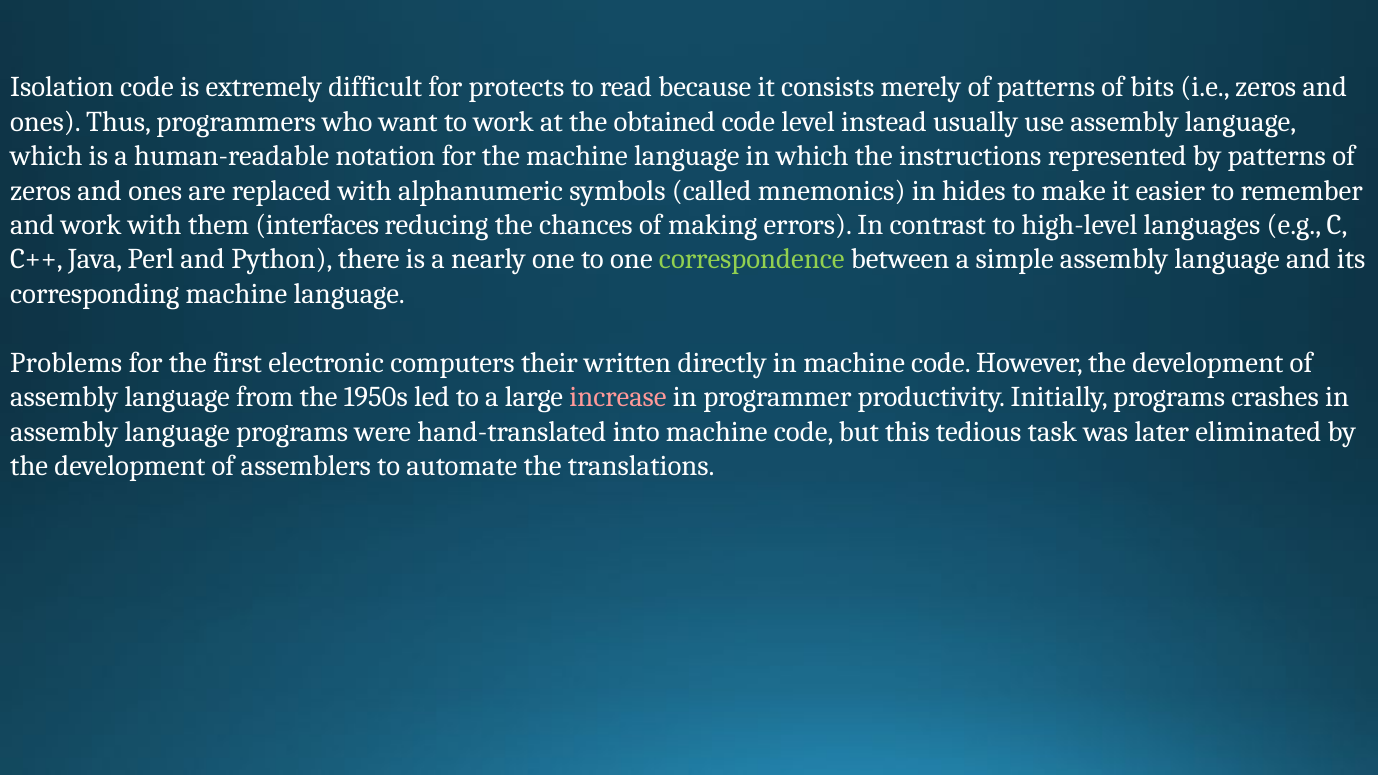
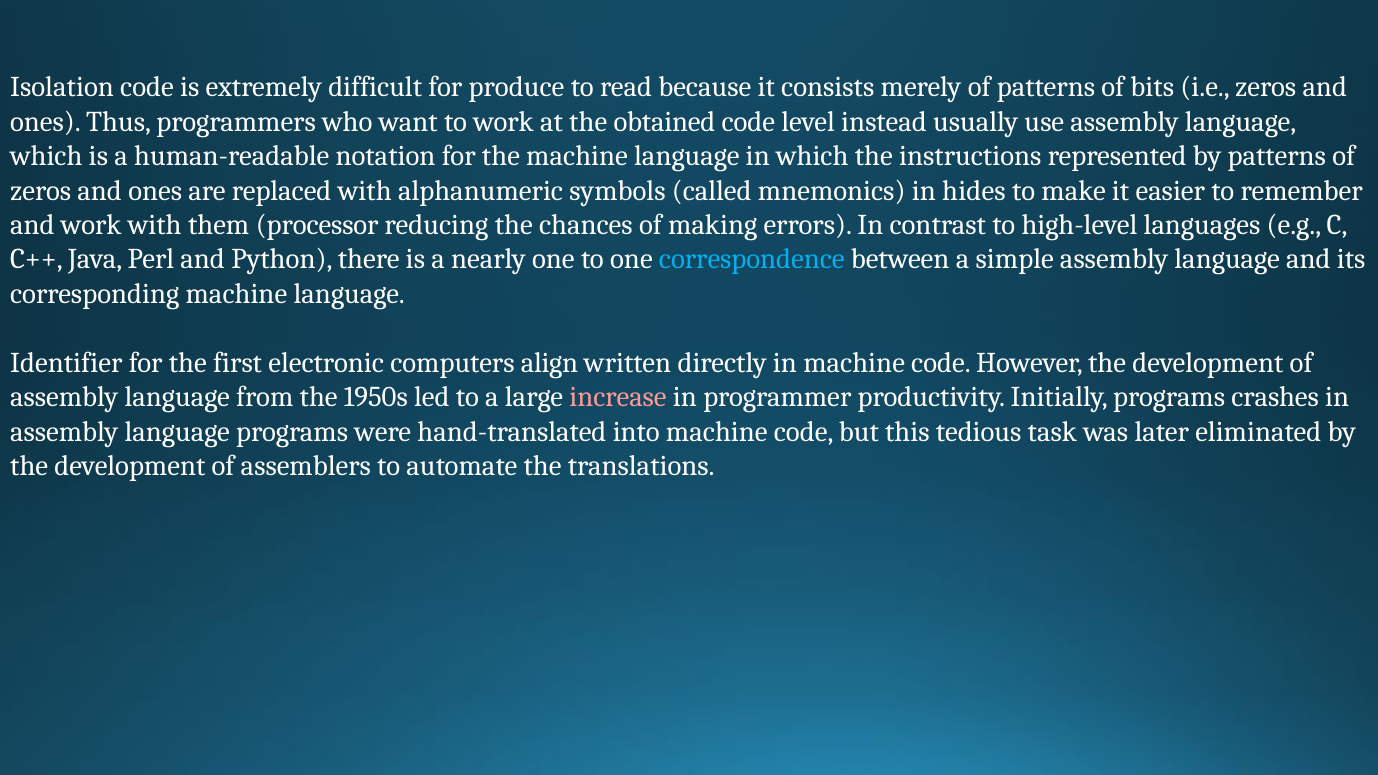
protects: protects -> produce (516, 87)
interfaces: interfaces -> processor (317, 225)
correspondence colour: light green -> light blue (752, 260)
Problems: Problems -> Identifier (66, 363)
their: their -> align (549, 363)
